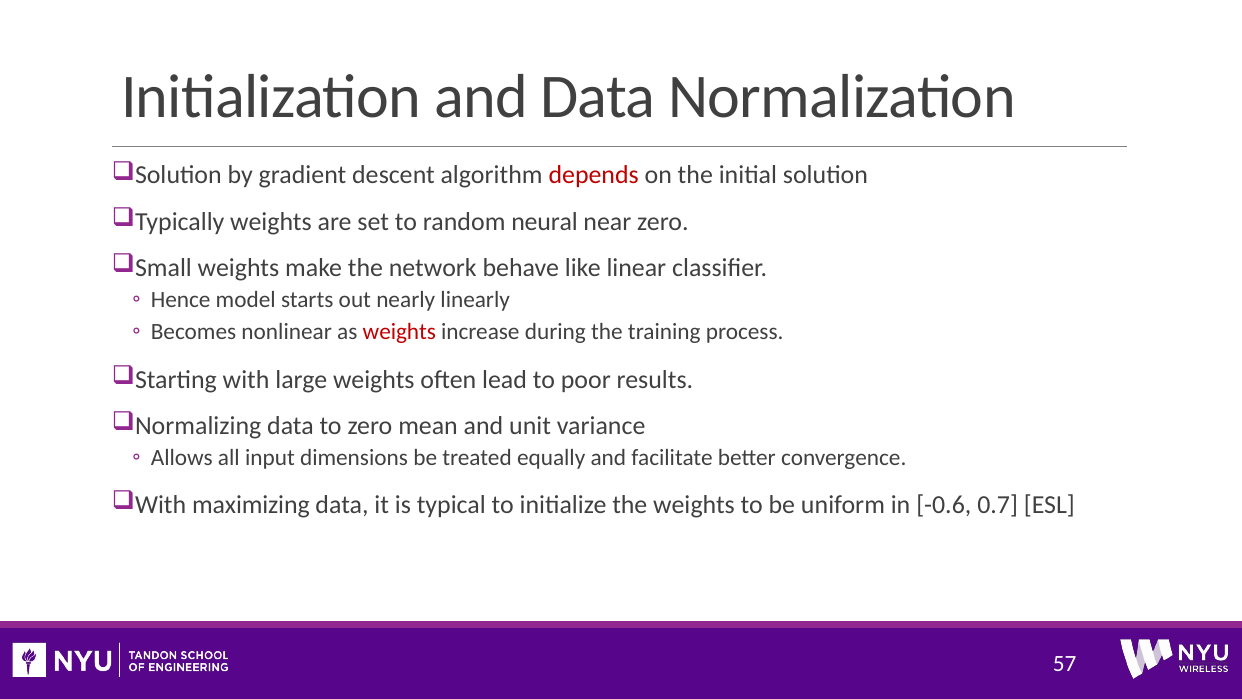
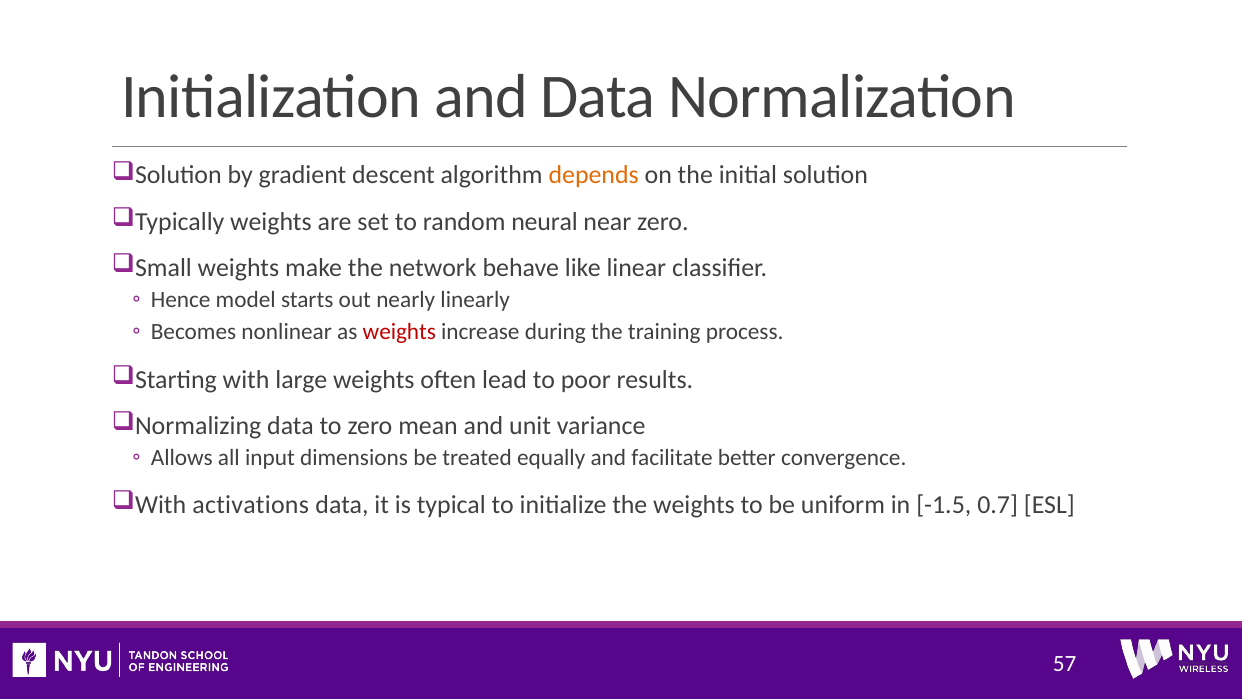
depends colour: red -> orange (594, 175)
maximizing: maximizing -> activations (251, 504)
-0.6: -0.6 -> -1.5 (944, 504)
